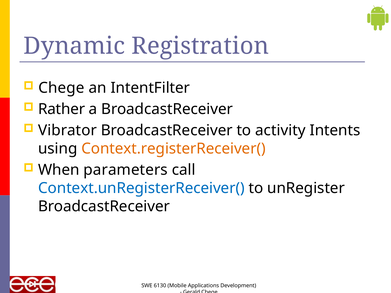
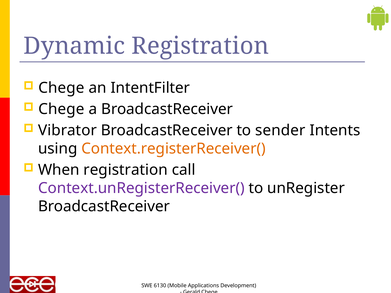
Rather: Rather -> Chege (61, 109)
activity: activity -> sender (280, 131)
When parameters: parameters -> registration (126, 170)
Context.unRegisterReceiver( colour: blue -> purple (141, 188)
